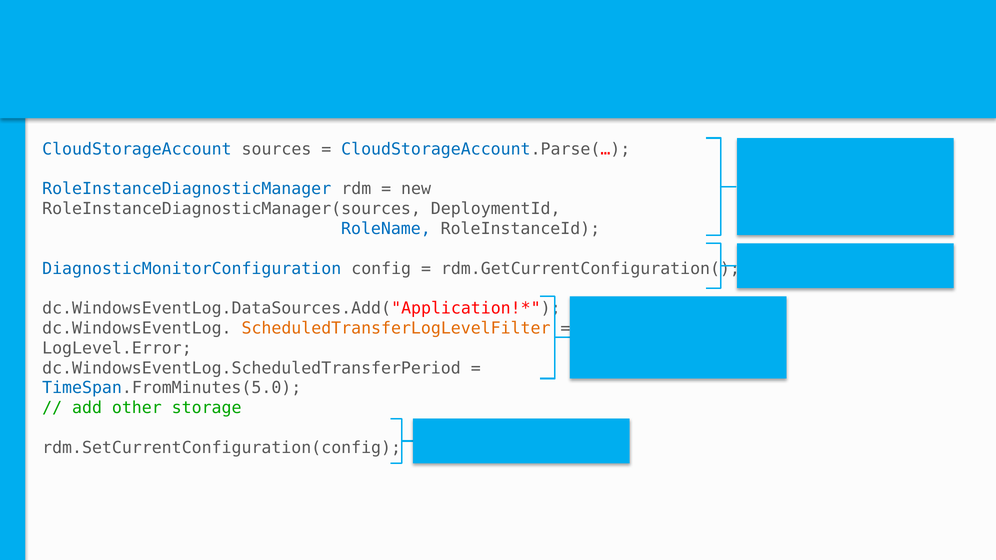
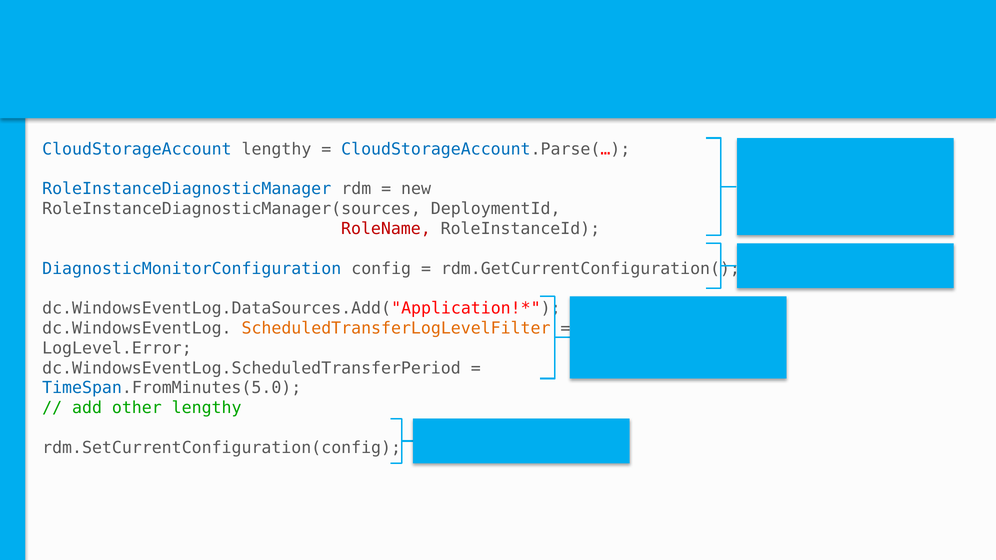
CloudStorageAccount sources: sources -> lengthy (276, 149)
RoleName colour: blue -> red (386, 229)
other storage: storage -> lengthy (207, 408)
